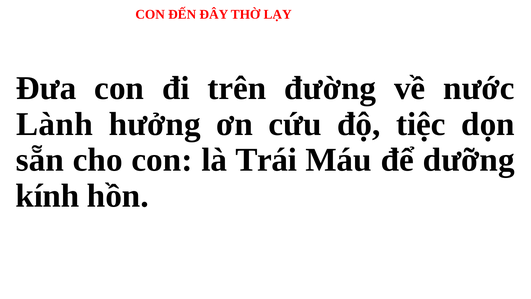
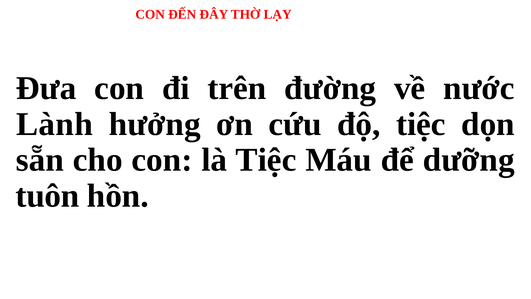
là Trái: Trái -> Tiệc (266, 160)
kính: kính -> tuôn (47, 196)
